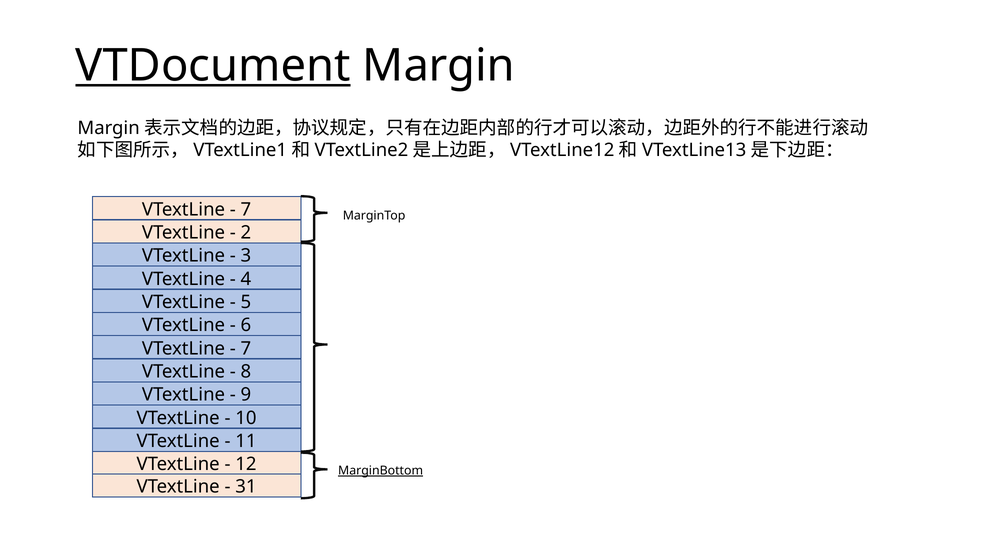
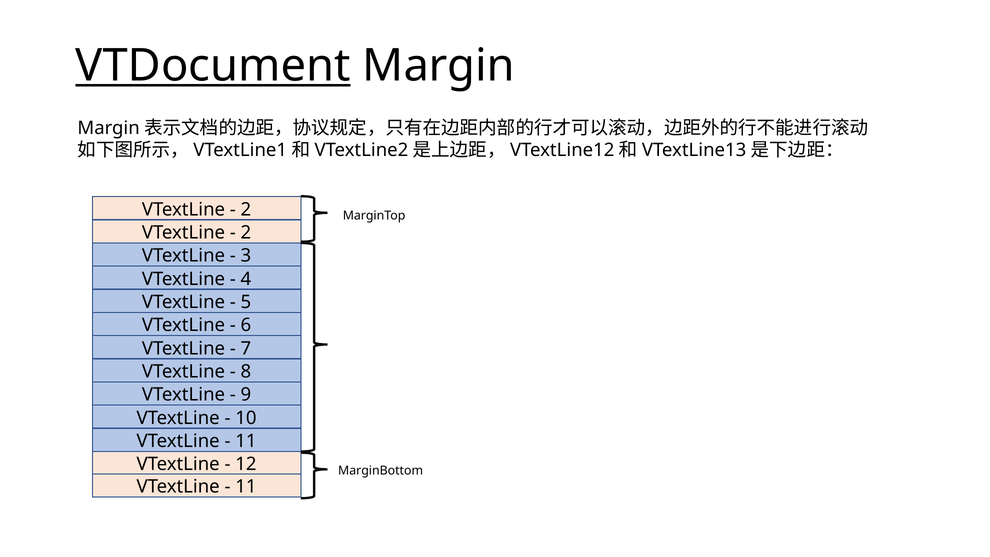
7: 7 -> 2 (246, 209)
MarginBottom underline: present -> none (381, 471)
31: 31 -> 11 (246, 487)
